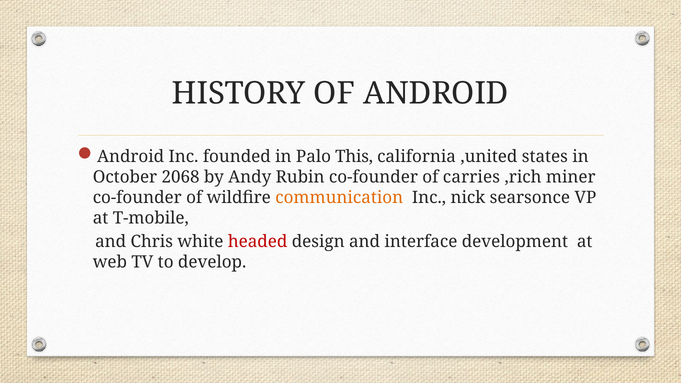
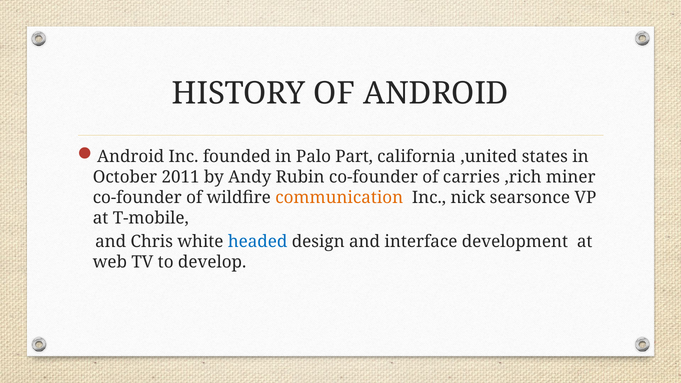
This: This -> Part (354, 157)
2068: 2068 -> 2011 (181, 177)
headed colour: red -> blue (258, 242)
